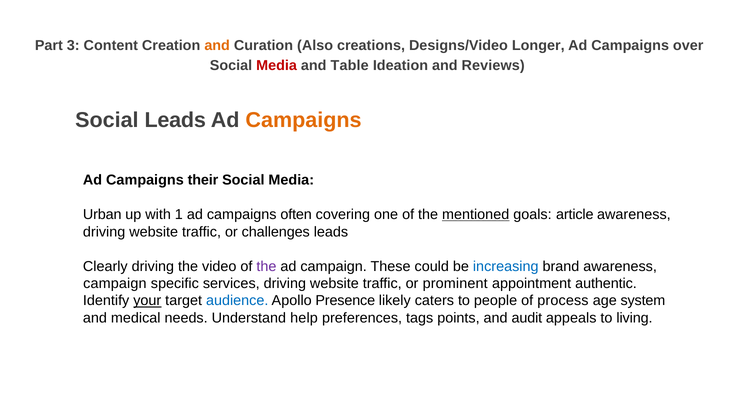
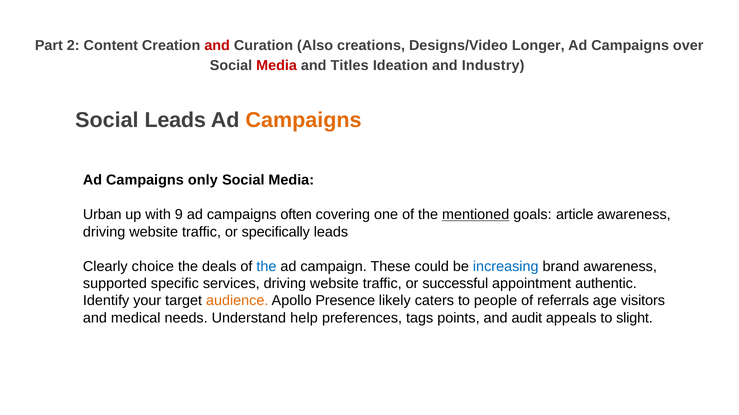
3: 3 -> 2 (73, 46)
and colour: orange -> red (217, 46)
Table: Table -> Titles (350, 66)
Reviews: Reviews -> Industry (493, 66)
their: their -> only (203, 180)
1: 1 -> 9 (179, 215)
challenges: challenges -> specifically (276, 232)
Clearly driving: driving -> choice (153, 267)
video: video -> deals (219, 267)
the colour: purple -> blue (266, 267)
campaign: campaign -> supported (115, 284)
prominent: prominent -> successful (455, 284)
your underline: present -> none (147, 301)
audience colour: blue -> orange (237, 301)
process: process -> referrals (563, 301)
system: system -> visitors (643, 301)
living: living -> slight (634, 318)
